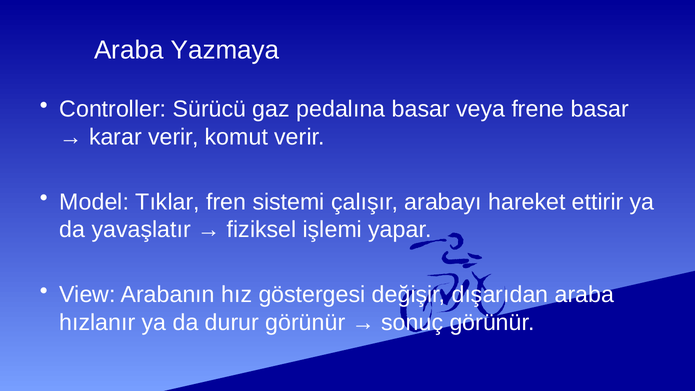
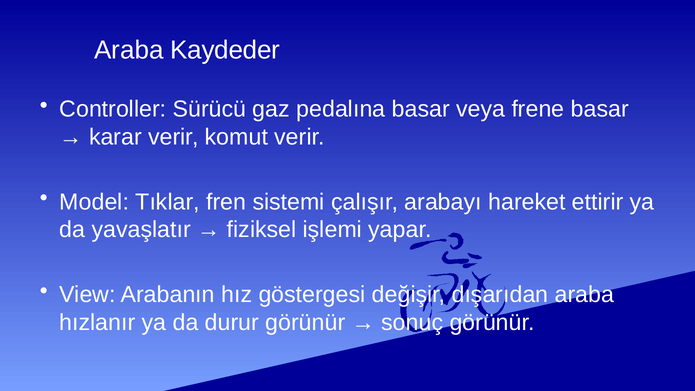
Yazmaya: Yazmaya -> Kaydeder (225, 50)
